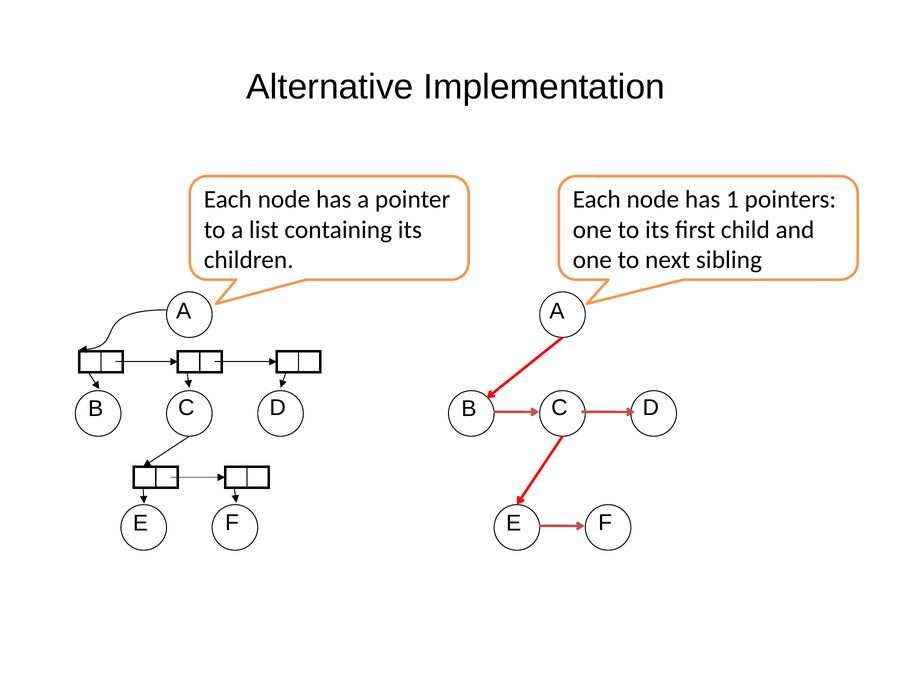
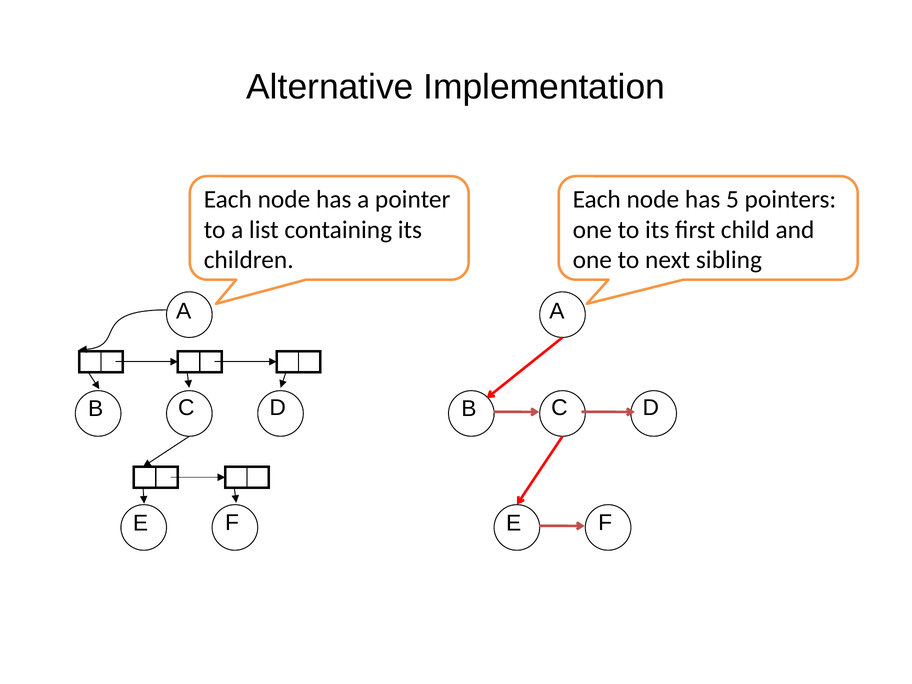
1: 1 -> 5 (733, 199)
